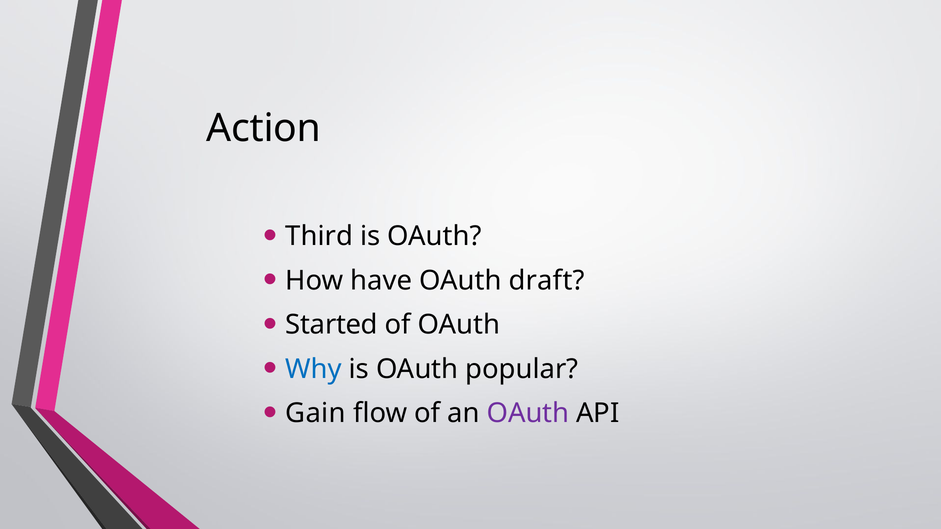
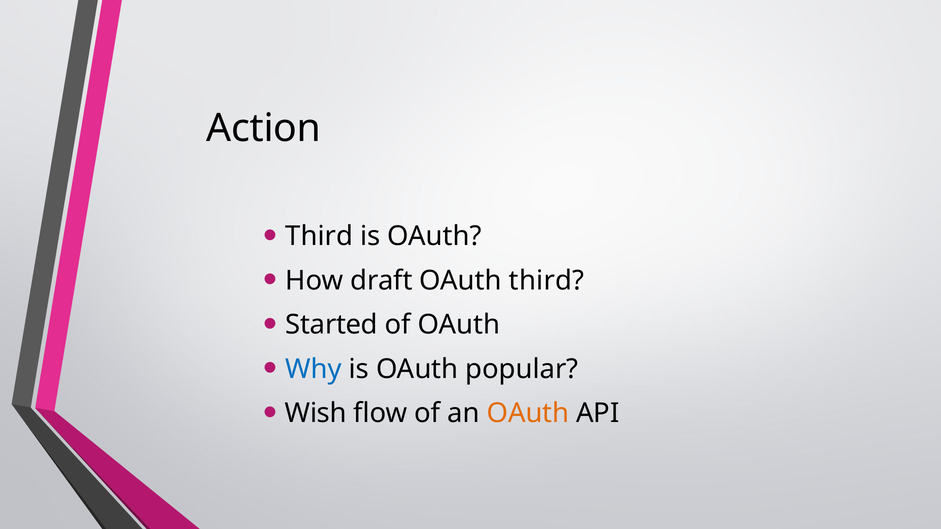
have: have -> draft (381, 281)
OAuth draft: draft -> third (547, 281)
Gain: Gain -> Wish (316, 414)
OAuth colour: purple -> orange (528, 414)
